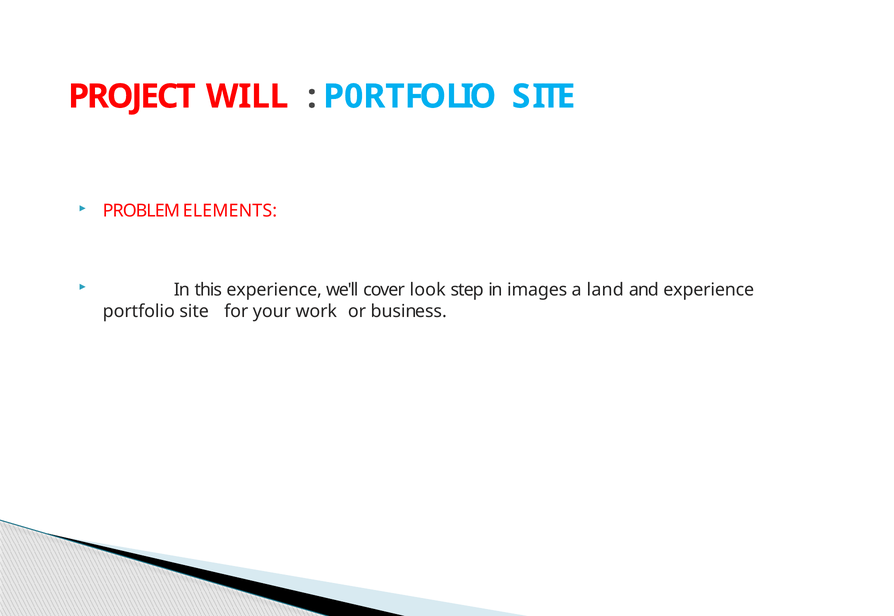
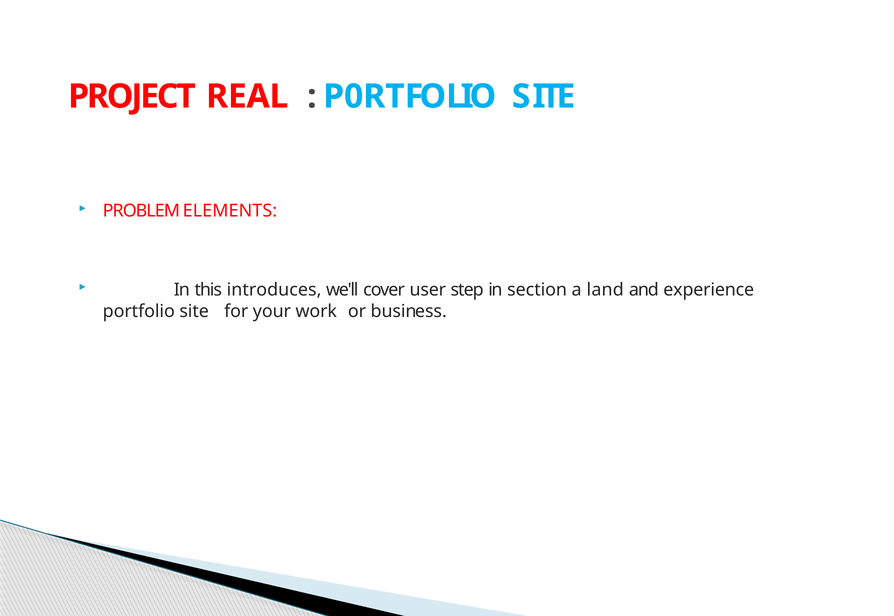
WILL: WILL -> REAL (247, 96)
this experience: experience -> introduces (274, 290)
look: look -> user (428, 290)
images: images -> section (537, 290)
